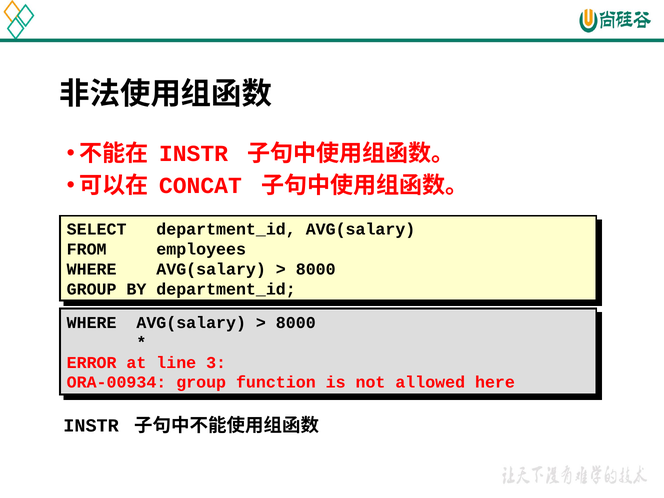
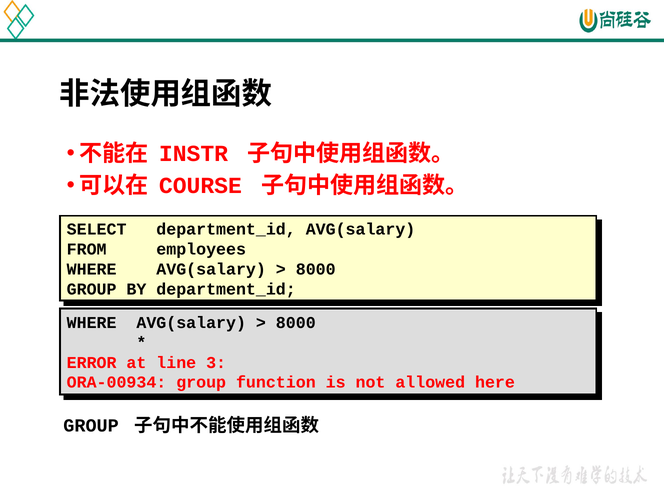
CONCAT: CONCAT -> COURSE (200, 185)
INSTR: INSTR -> GROUP (91, 426)
